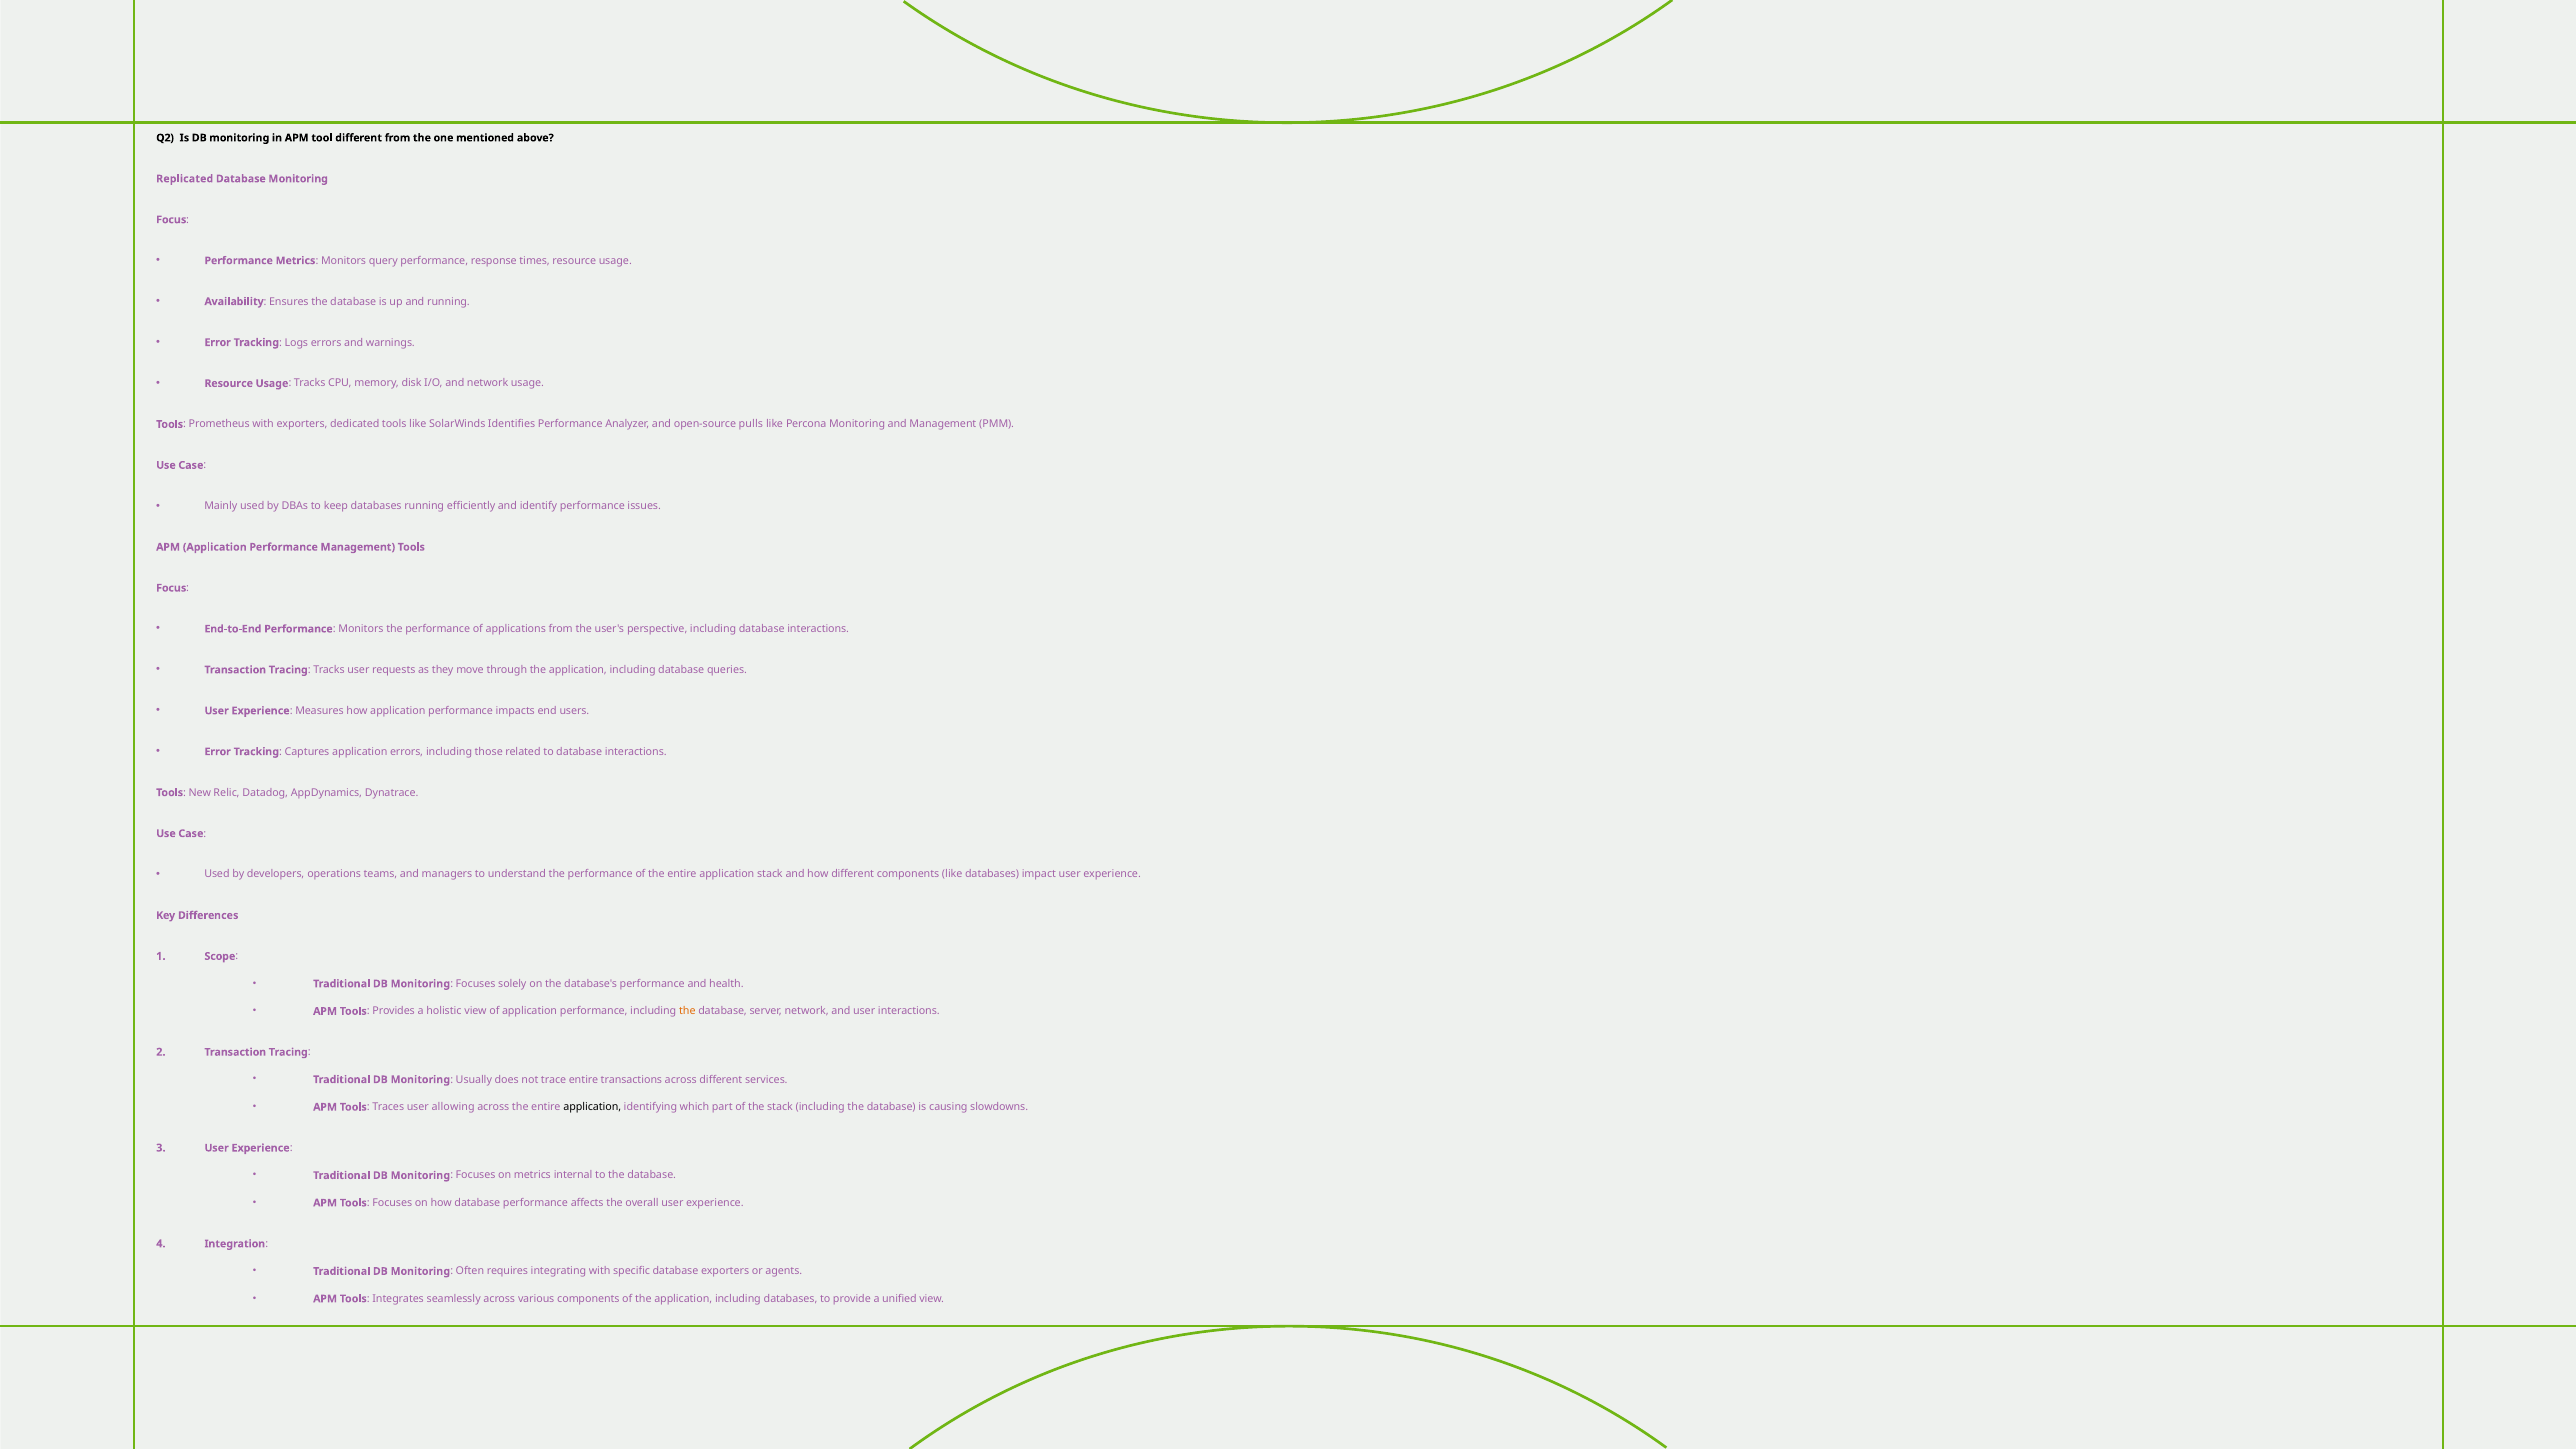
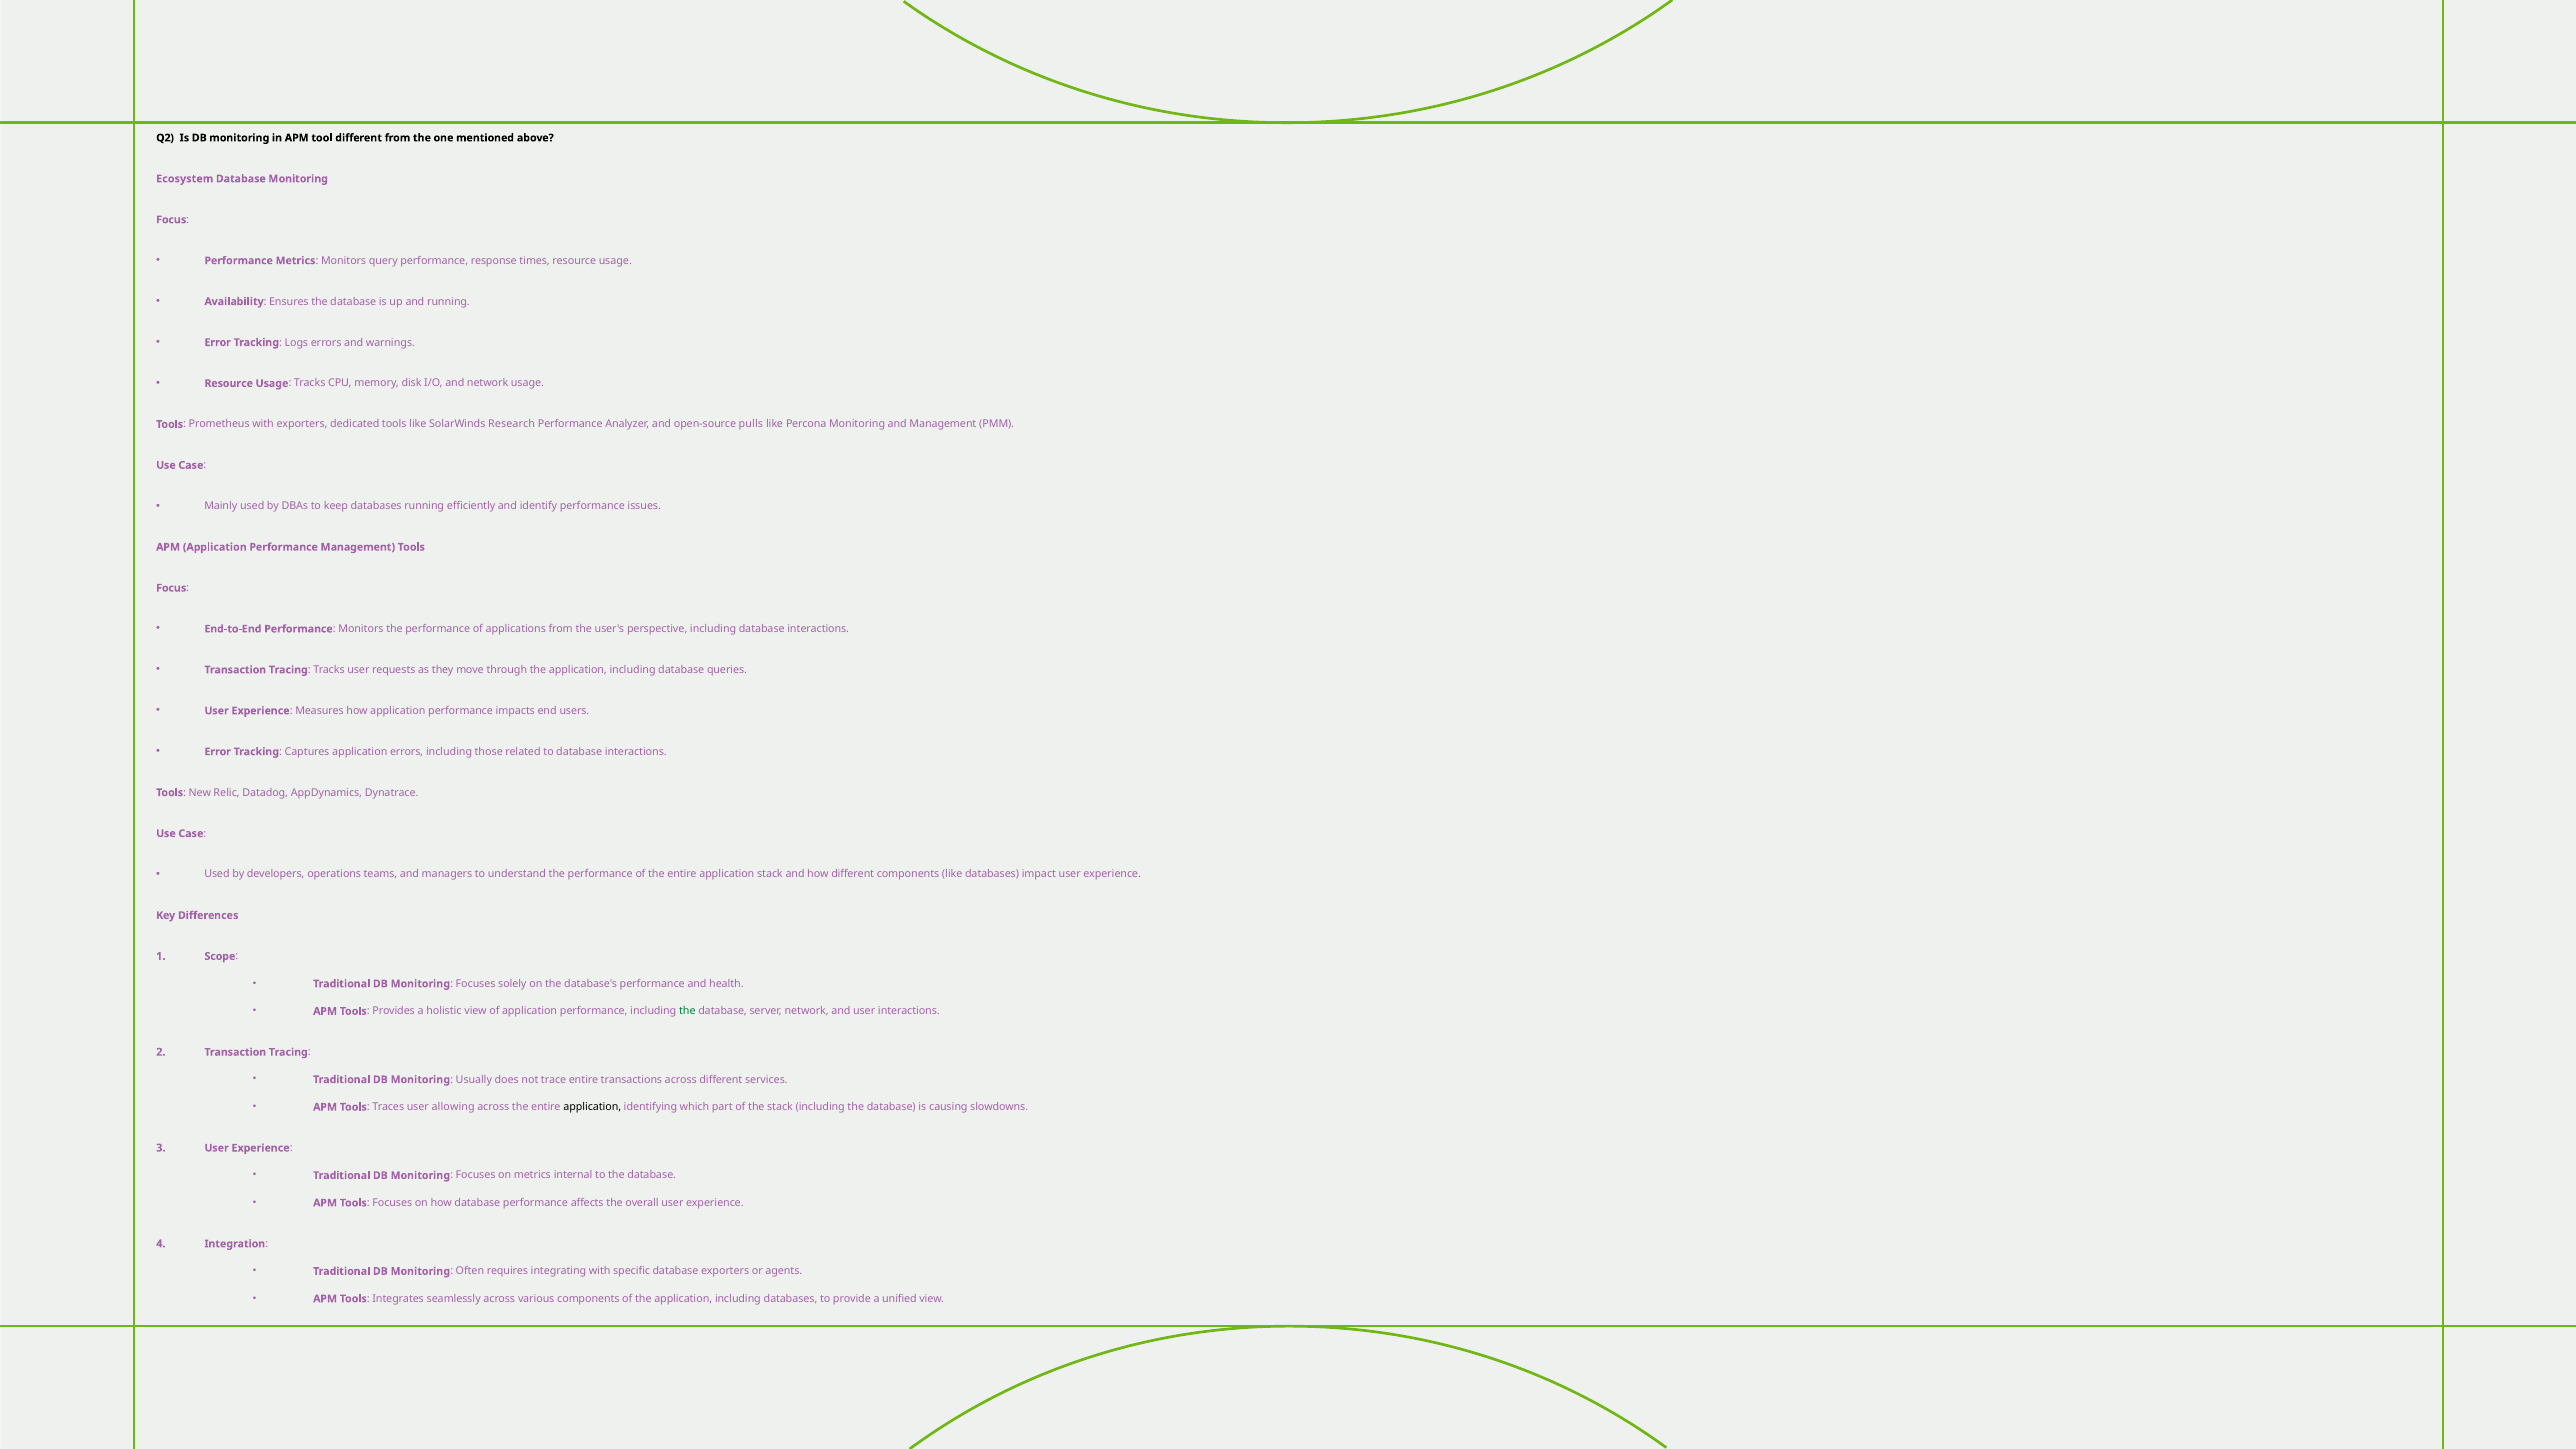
Replicated: Replicated -> Ecosystem (185, 179)
Identifies: Identifies -> Research (512, 424)
the colour: orange -> green (687, 1011)
